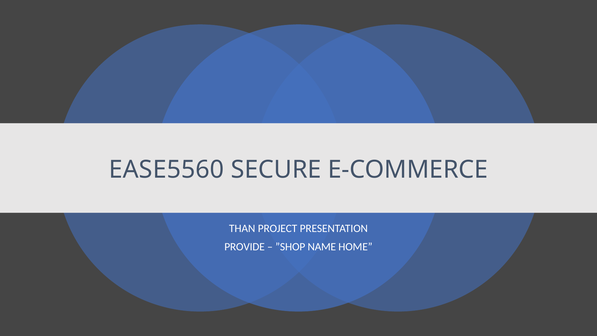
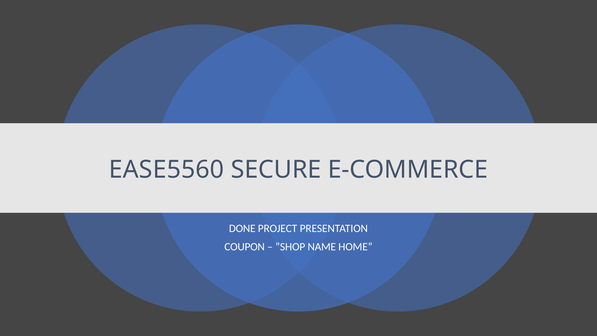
THAN: THAN -> DONE (242, 228)
PROVIDE: PROVIDE -> COUPON (245, 247)
